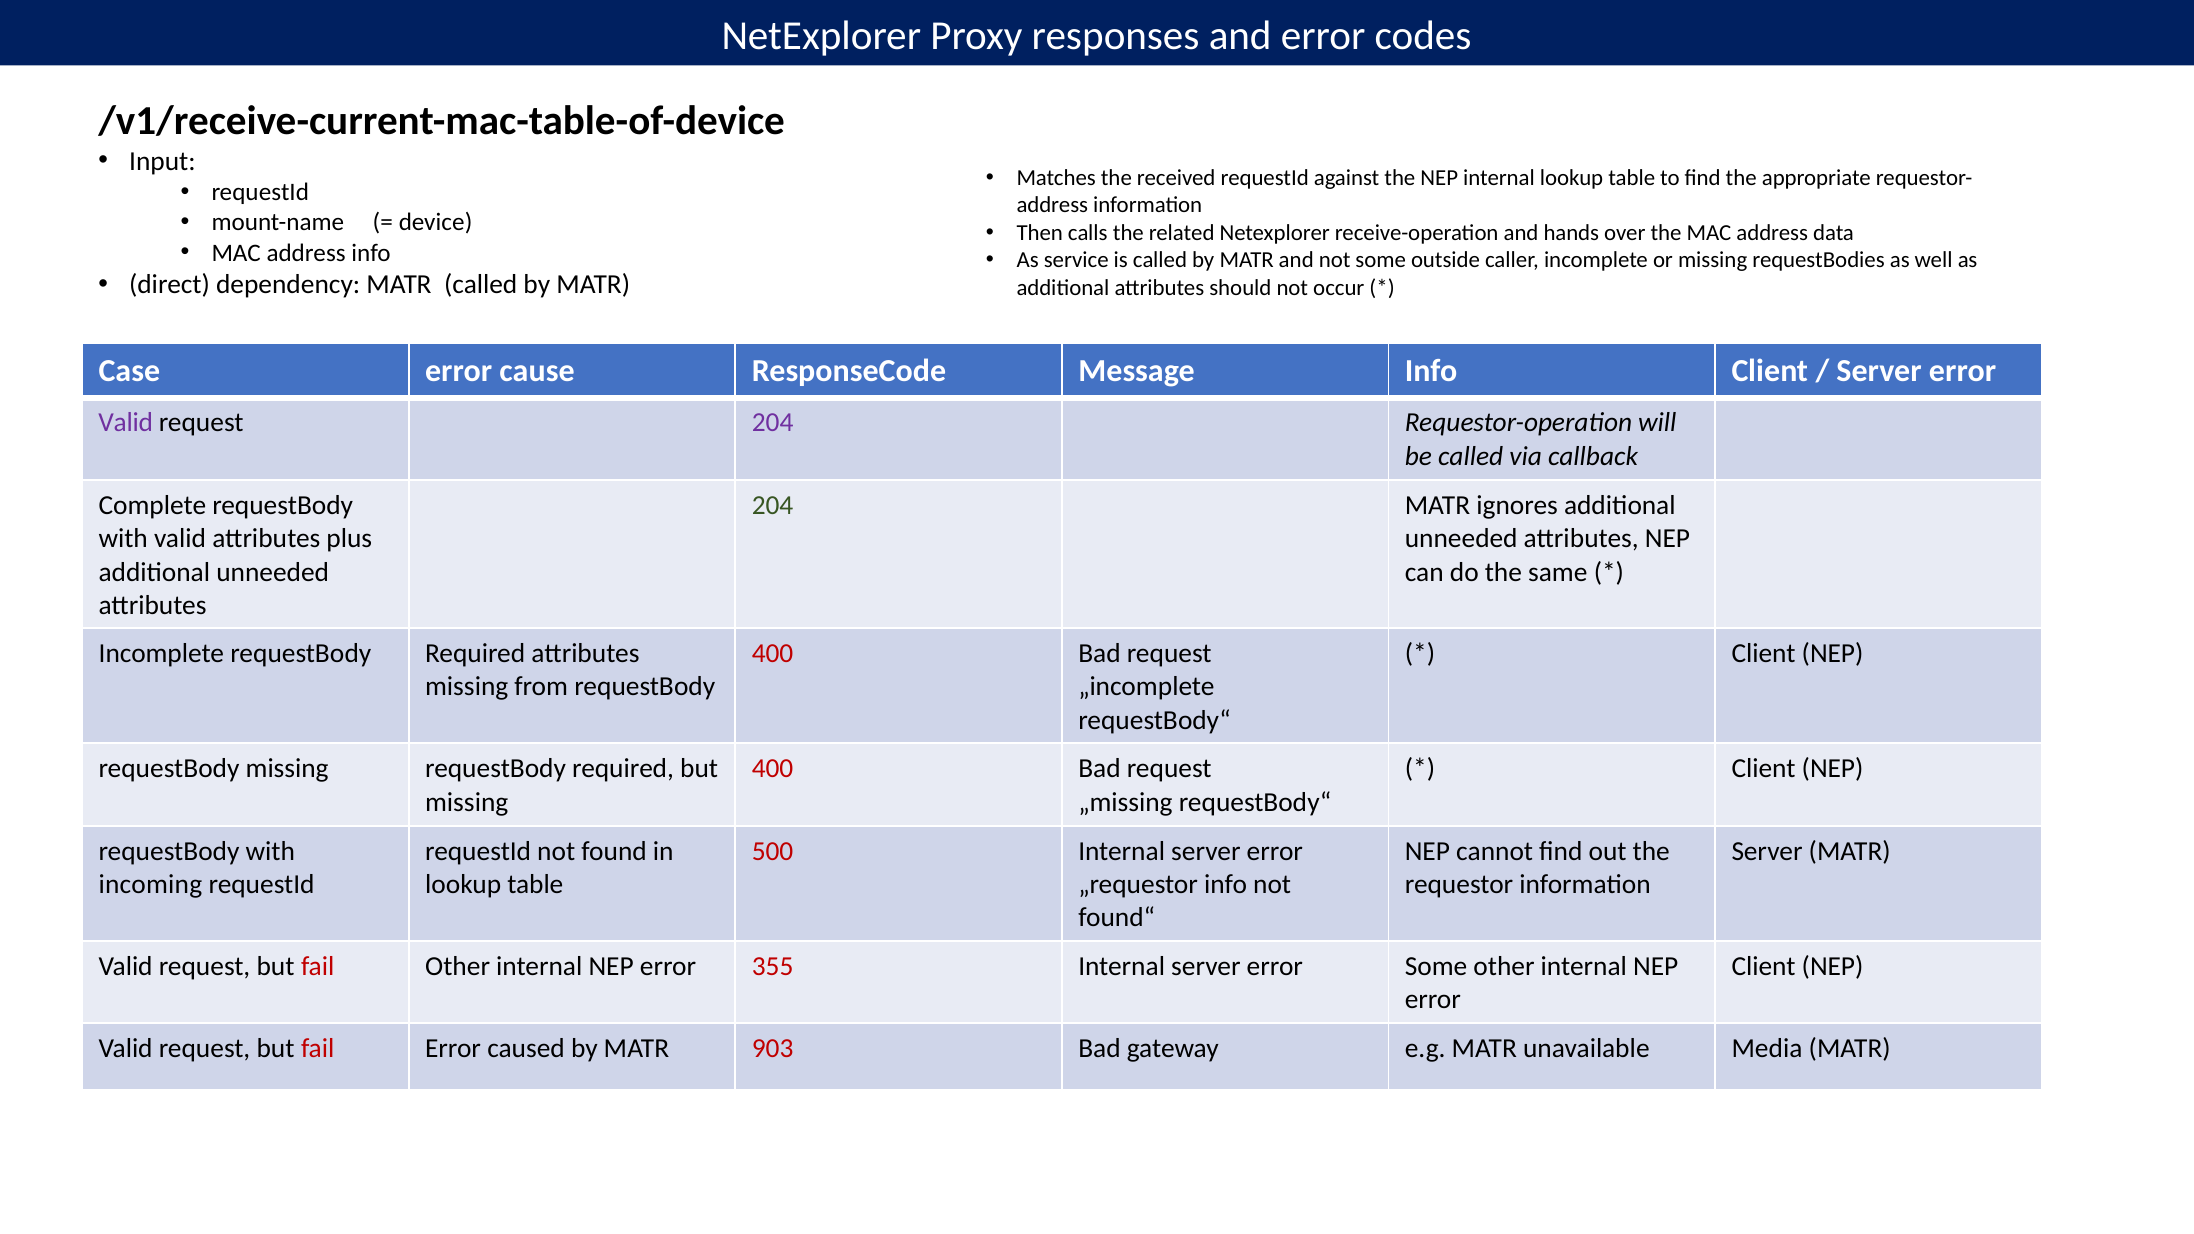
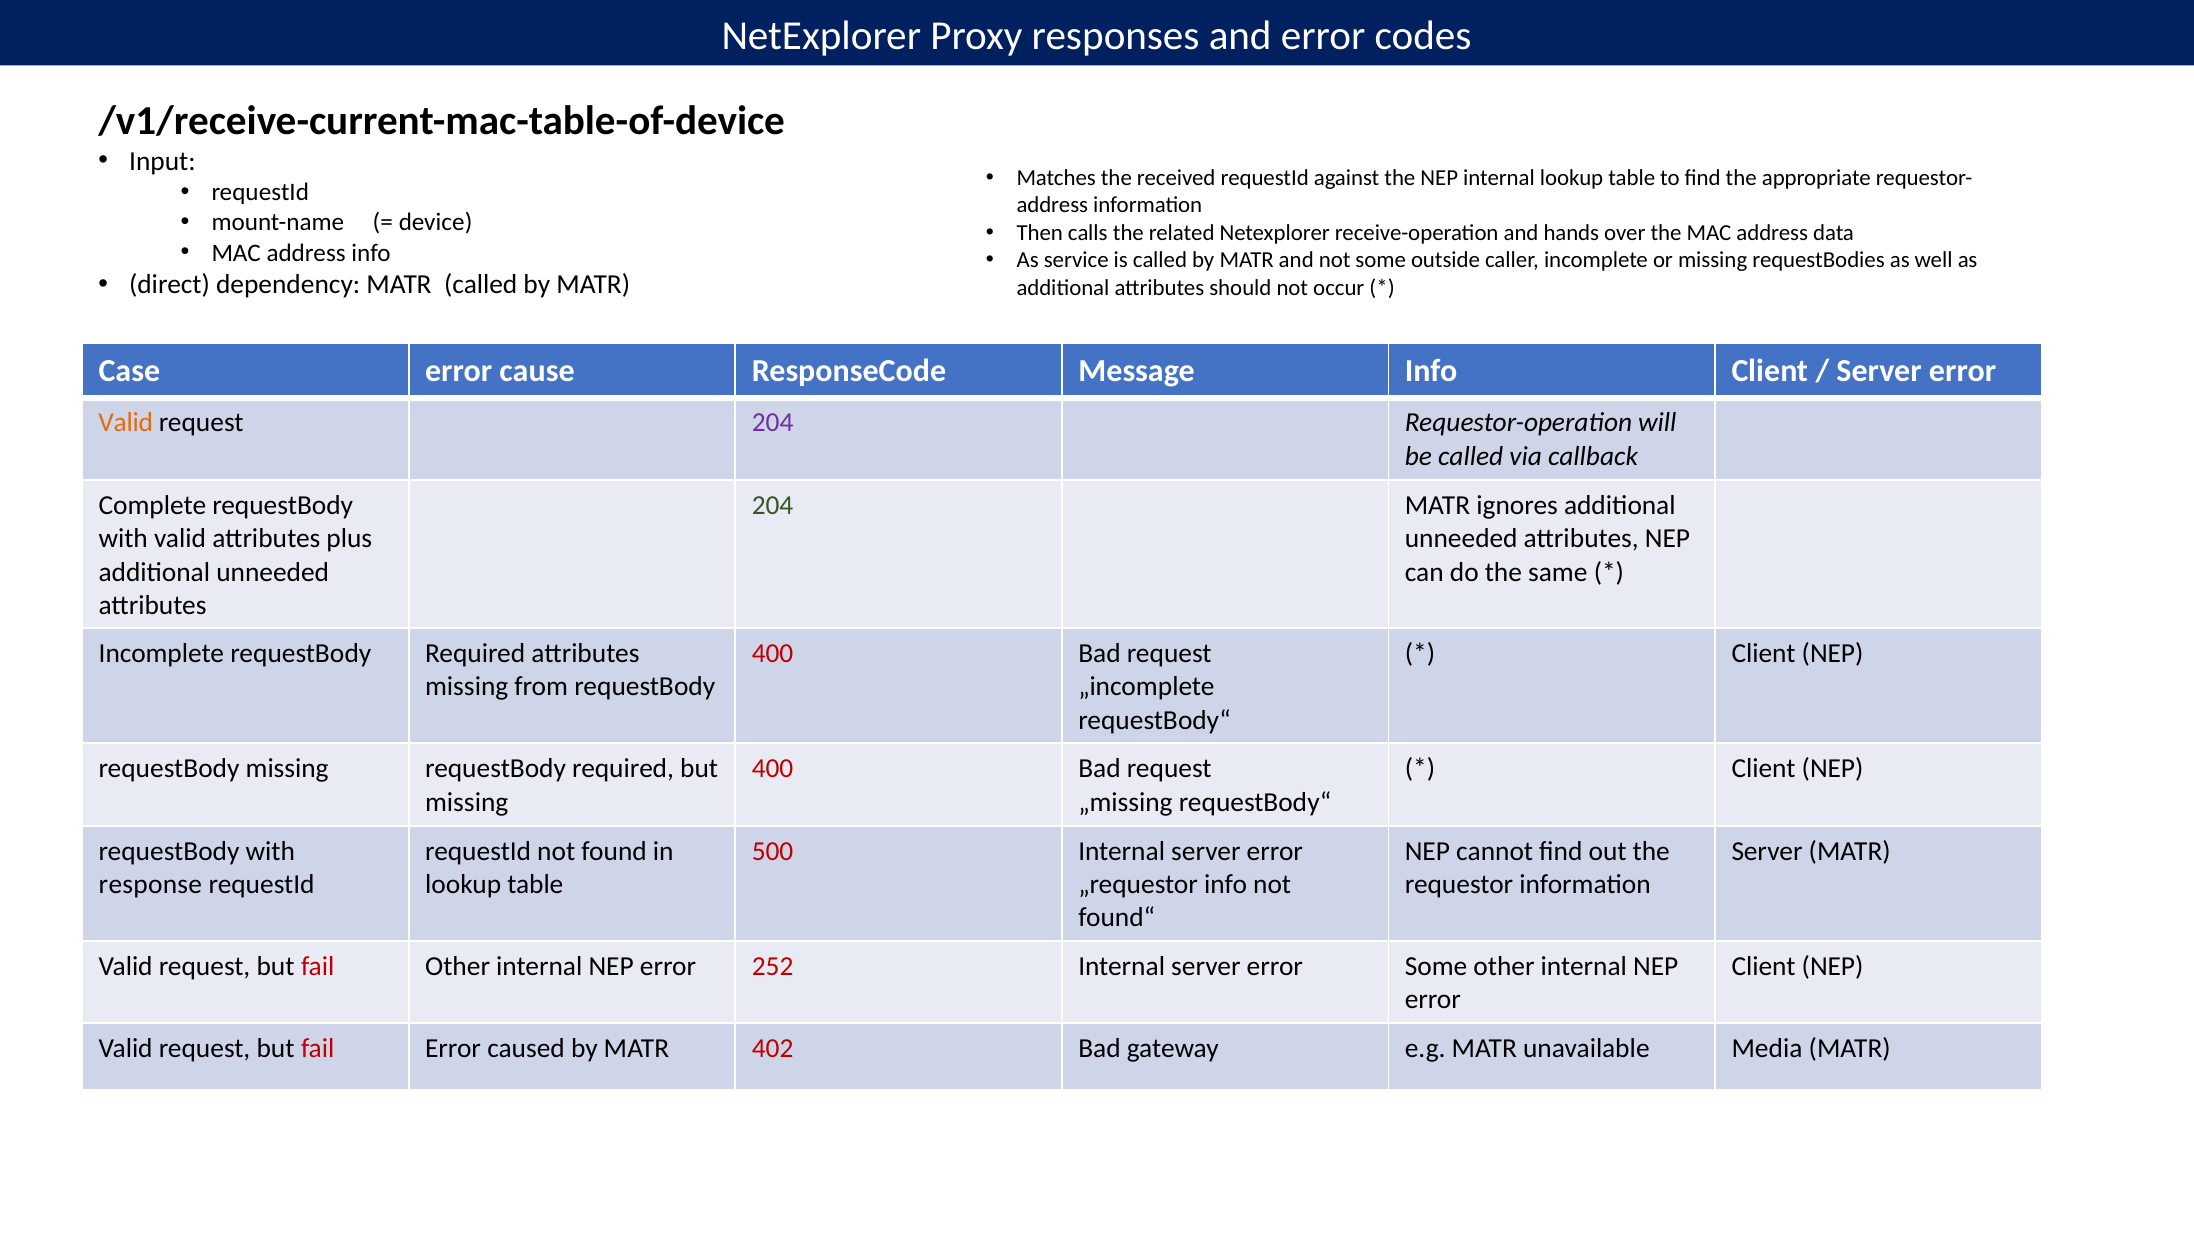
Valid colour: purple -> orange (126, 423)
incoming: incoming -> response (150, 885)
355: 355 -> 252 (773, 966)
903: 903 -> 402 (773, 1049)
